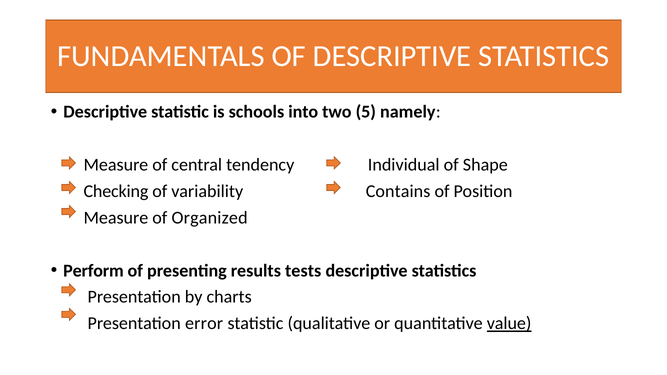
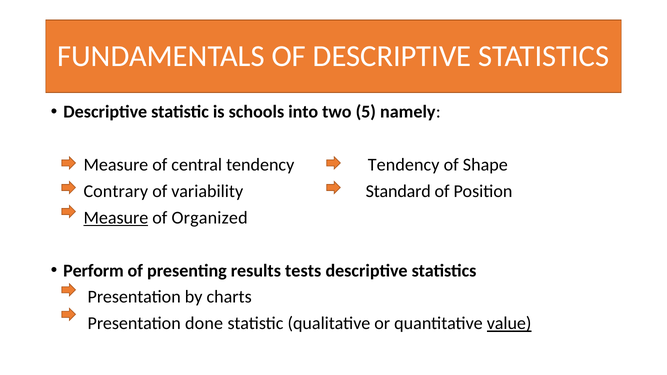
tendency Individual: Individual -> Tendency (404, 165)
Checking: Checking -> Contrary (116, 191)
Contains: Contains -> Standard (398, 191)
Measure underline: none -> present (116, 218)
error: error -> done (204, 324)
